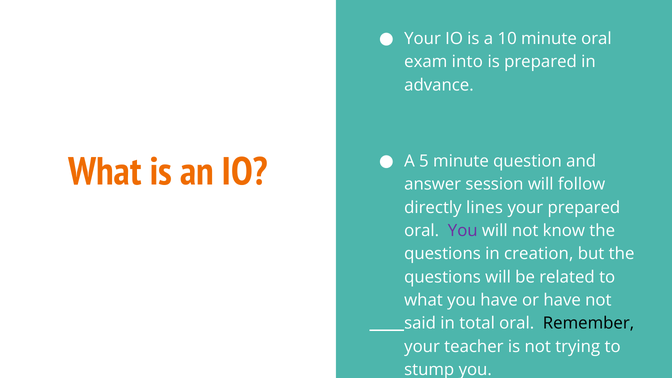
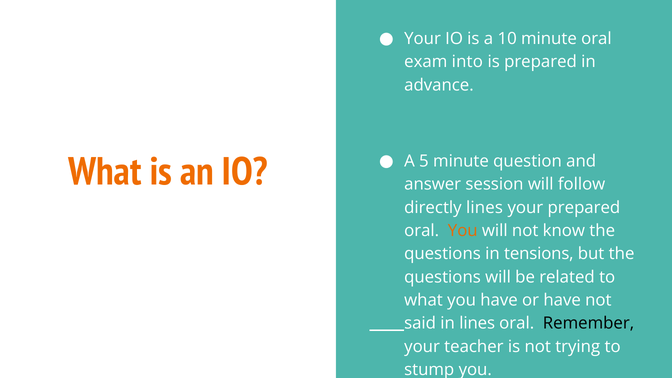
You colour: purple -> orange (463, 231)
creation: creation -> tensions (539, 254)
in total: total -> lines (477, 323)
